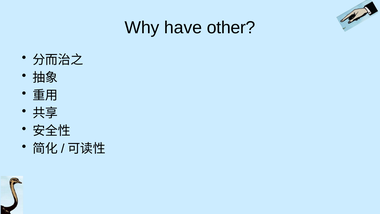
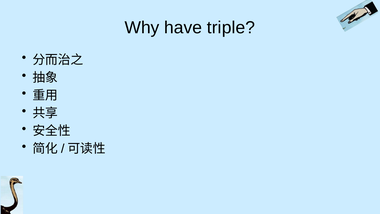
other: other -> triple (231, 28)
